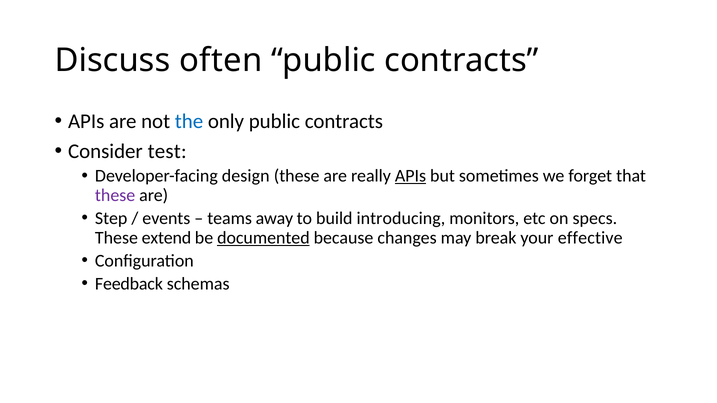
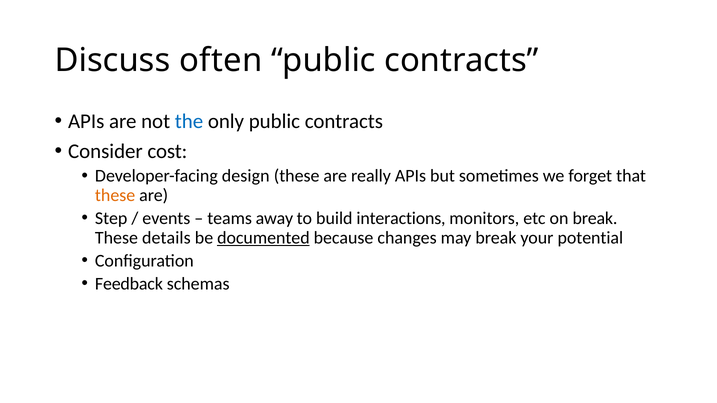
test: test -> cost (167, 151)
APIs underline: present -> none (410, 176)
these colour: purple -> orange (115, 195)
introducing: introducing -> interactions (401, 218)
on specs: specs -> break (595, 218)
extend: extend -> details (166, 238)
effective: effective -> potential (590, 238)
